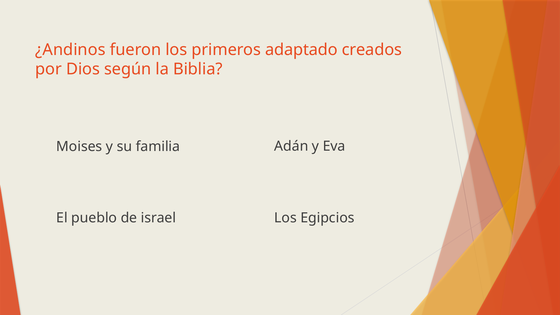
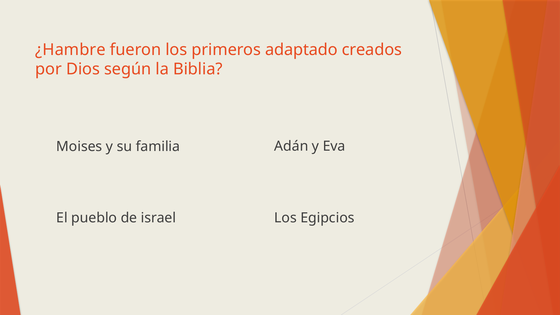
¿Andinos: ¿Andinos -> ¿Hambre (70, 50)
